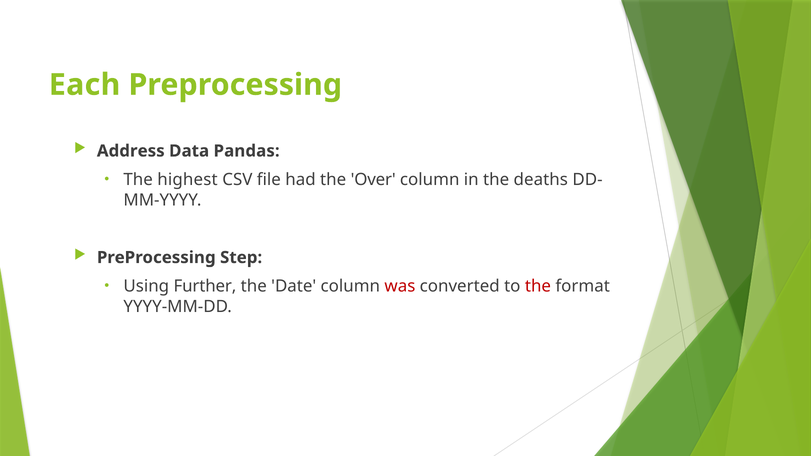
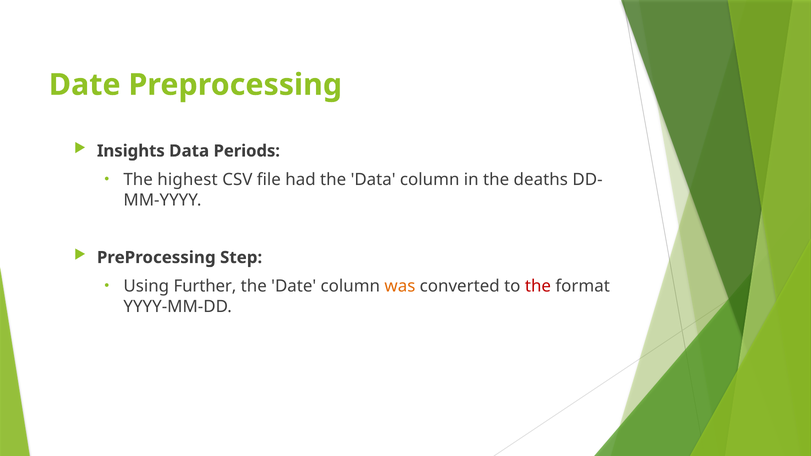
Each: Each -> Date (85, 85)
Address: Address -> Insights (131, 151)
Pandas: Pandas -> Periods (247, 151)
the Over: Over -> Data (373, 180)
was colour: red -> orange (400, 286)
